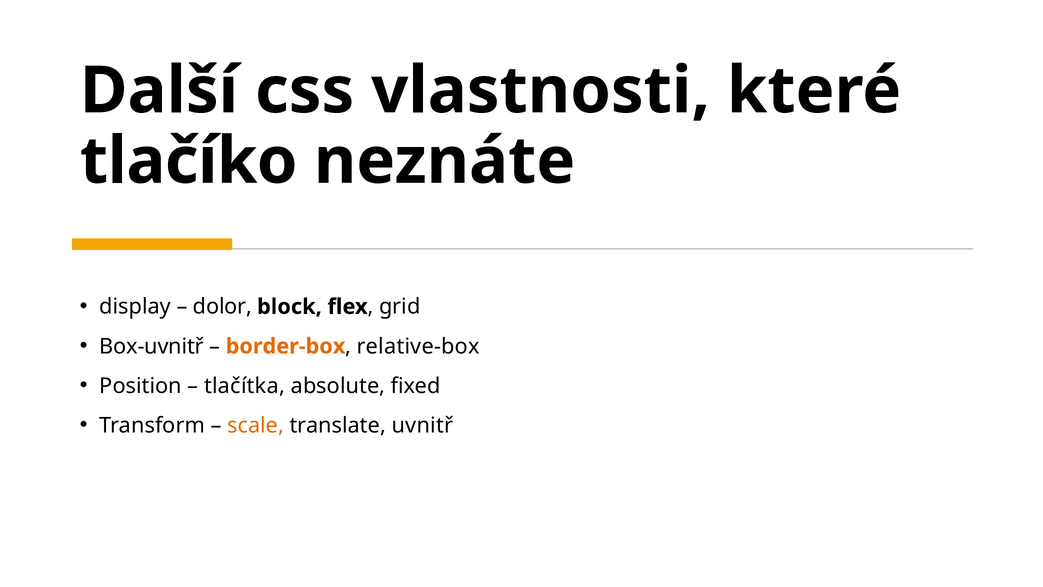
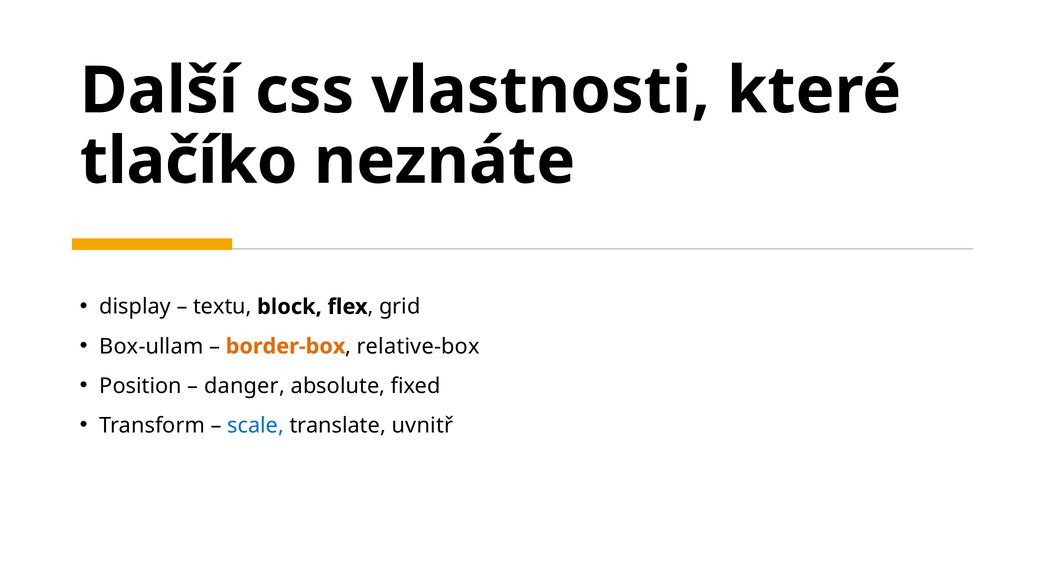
dolor: dolor -> textu (222, 307)
Box-uvnitř: Box-uvnitř -> Box-ullam (151, 346)
tlačítka: tlačítka -> danger (245, 386)
scale colour: orange -> blue (256, 425)
